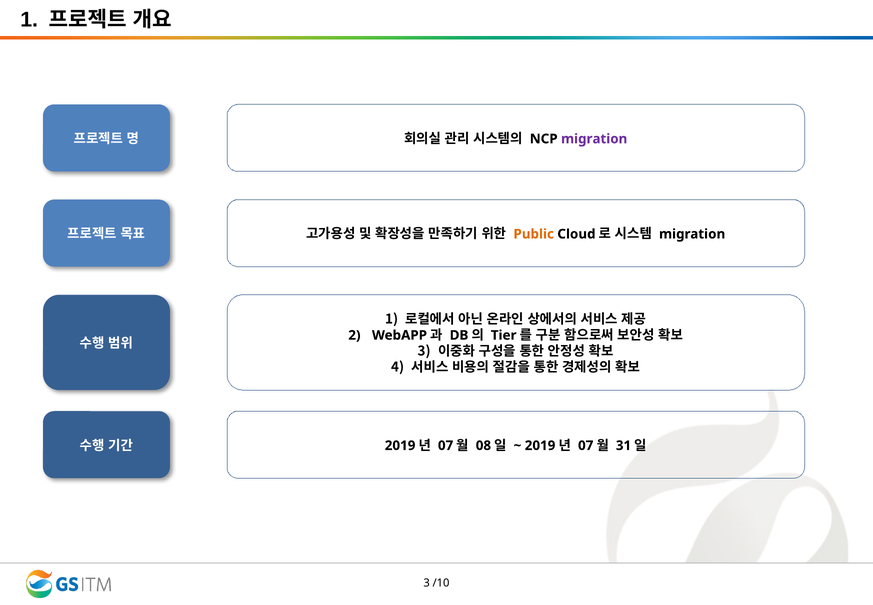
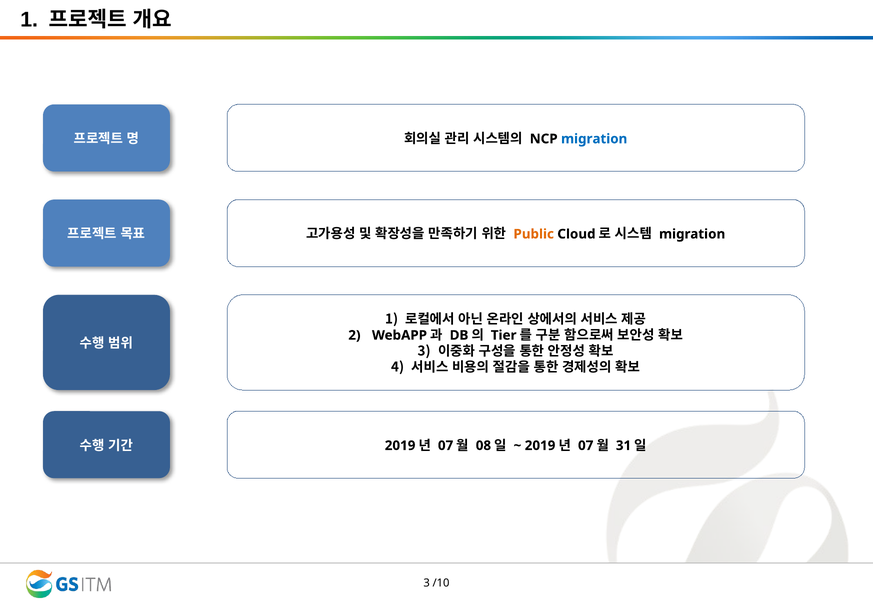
migration colour: purple -> blue (594, 139)
